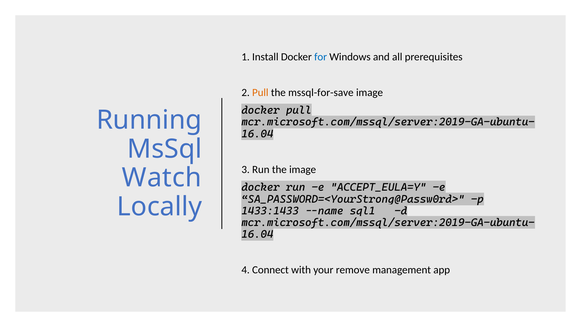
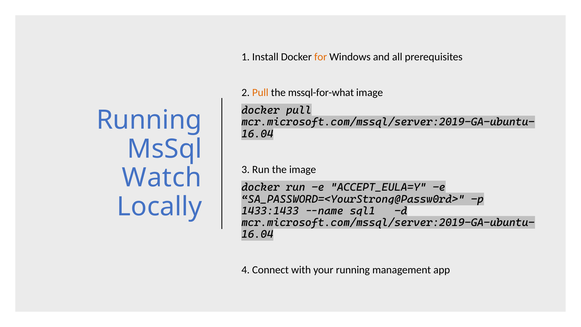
for colour: blue -> orange (321, 57)
mssql-for-save: mssql-for-save -> mssql-for-what (321, 92)
your remove: remove -> running (353, 270)
